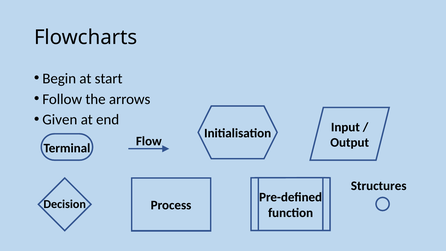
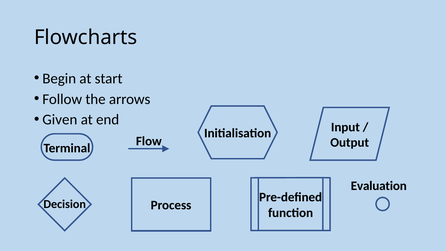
Structures: Structures -> Evaluation (379, 186)
